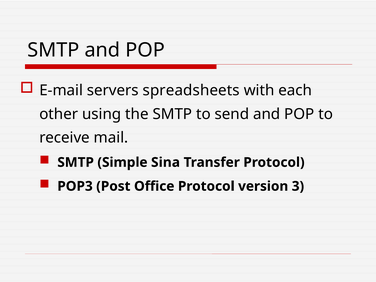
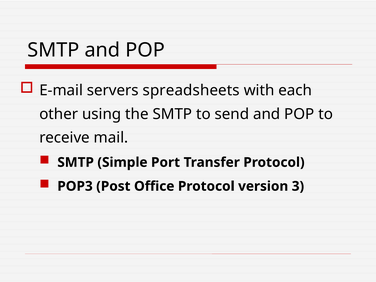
Sina: Sina -> Port (166, 162)
